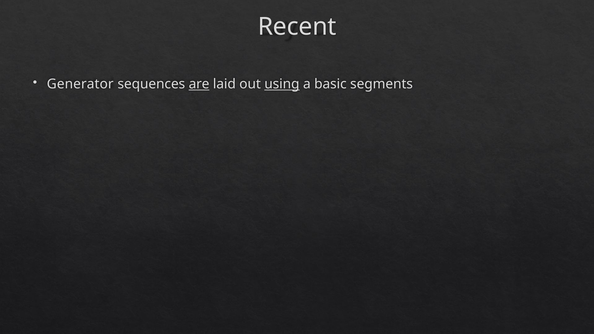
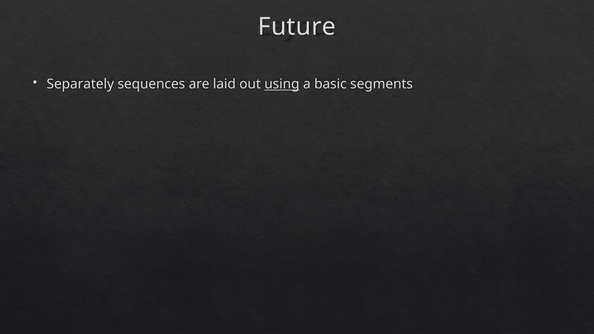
Recent: Recent -> Future (297, 27)
Generator: Generator -> Separately (80, 84)
are underline: present -> none (199, 84)
